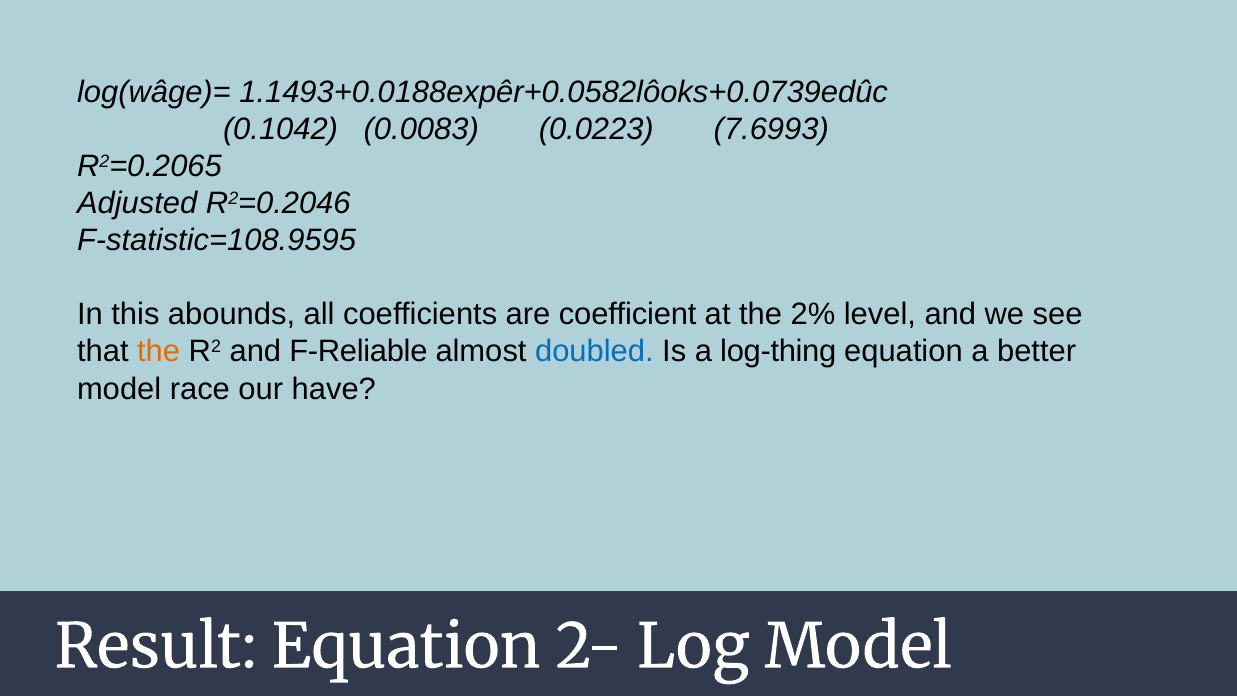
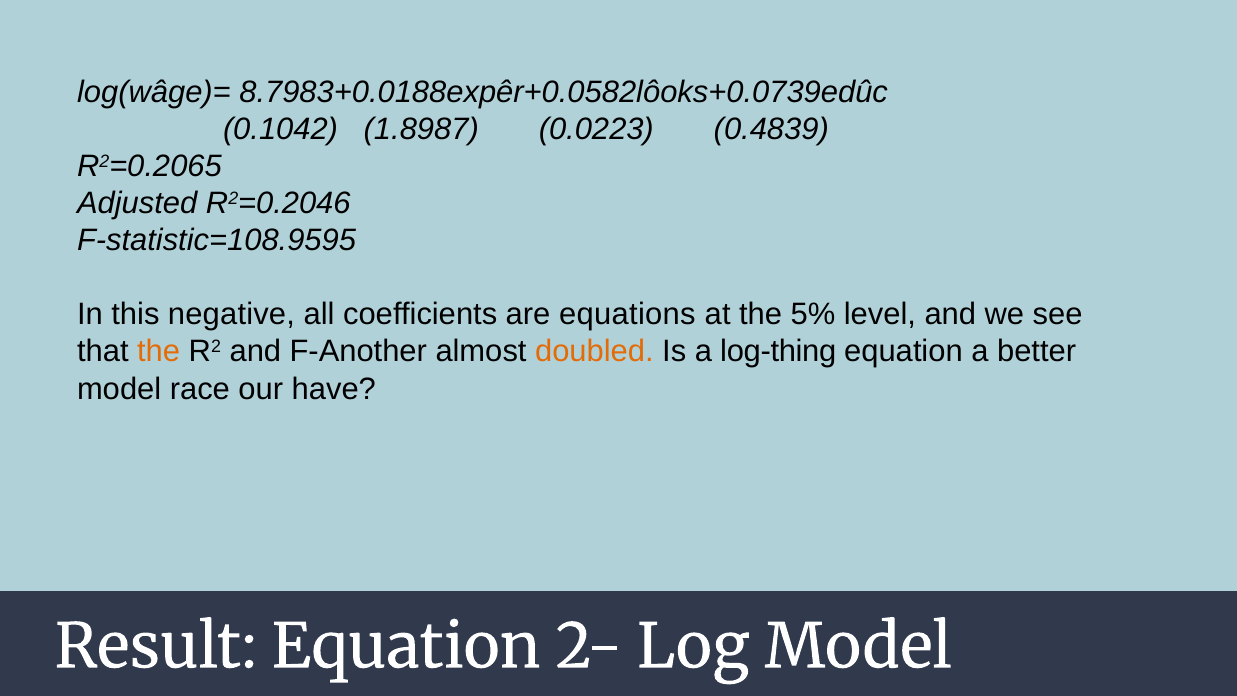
1.1493+0.0188expêr+0.0582lôoks+0.0739edûc: 1.1493+0.0188expêr+0.0582lôoks+0.0739edûc -> 8.7983+0.0188expêr+0.0582lôoks+0.0739edûc (564, 92)
0.0083: 0.0083 -> 1.8987 (421, 129)
7.6993: 7.6993 -> 0.4839 (771, 129)
abounds: abounds -> negative (231, 315)
coefficient: coefficient -> equations (627, 315)
2%: 2% -> 5% (813, 315)
F-Reliable: F-Reliable -> F-Another (358, 352)
doubled colour: blue -> orange (594, 352)
